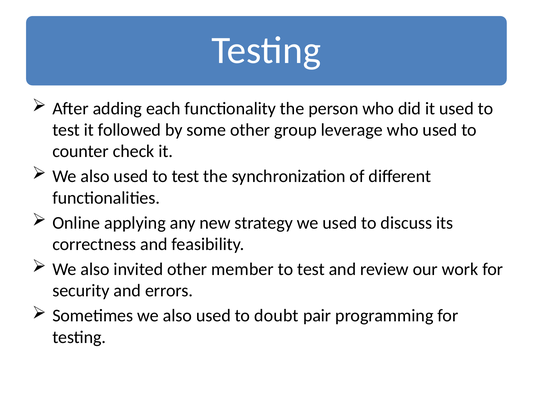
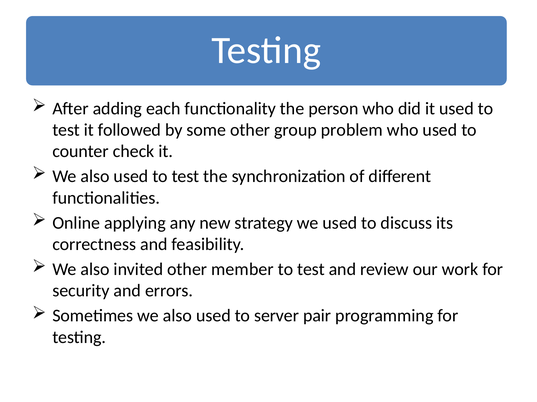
leverage: leverage -> problem (352, 130)
doubt: doubt -> server (277, 316)
